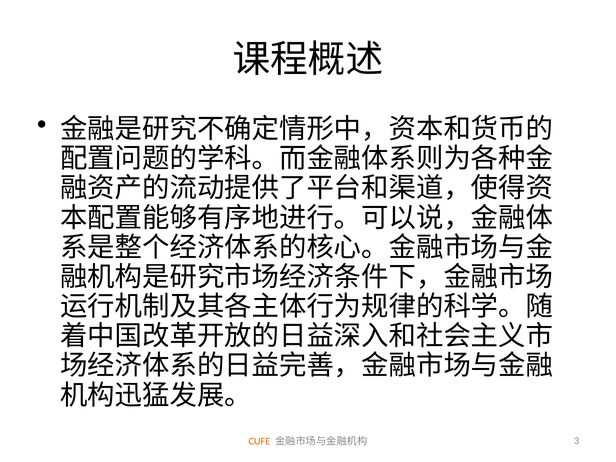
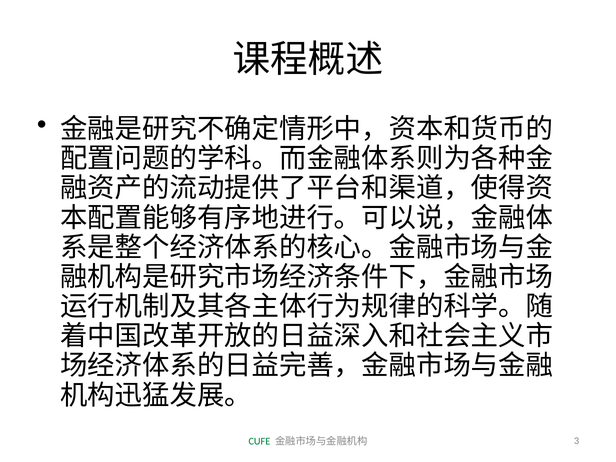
CUFE colour: orange -> green (259, 441)
